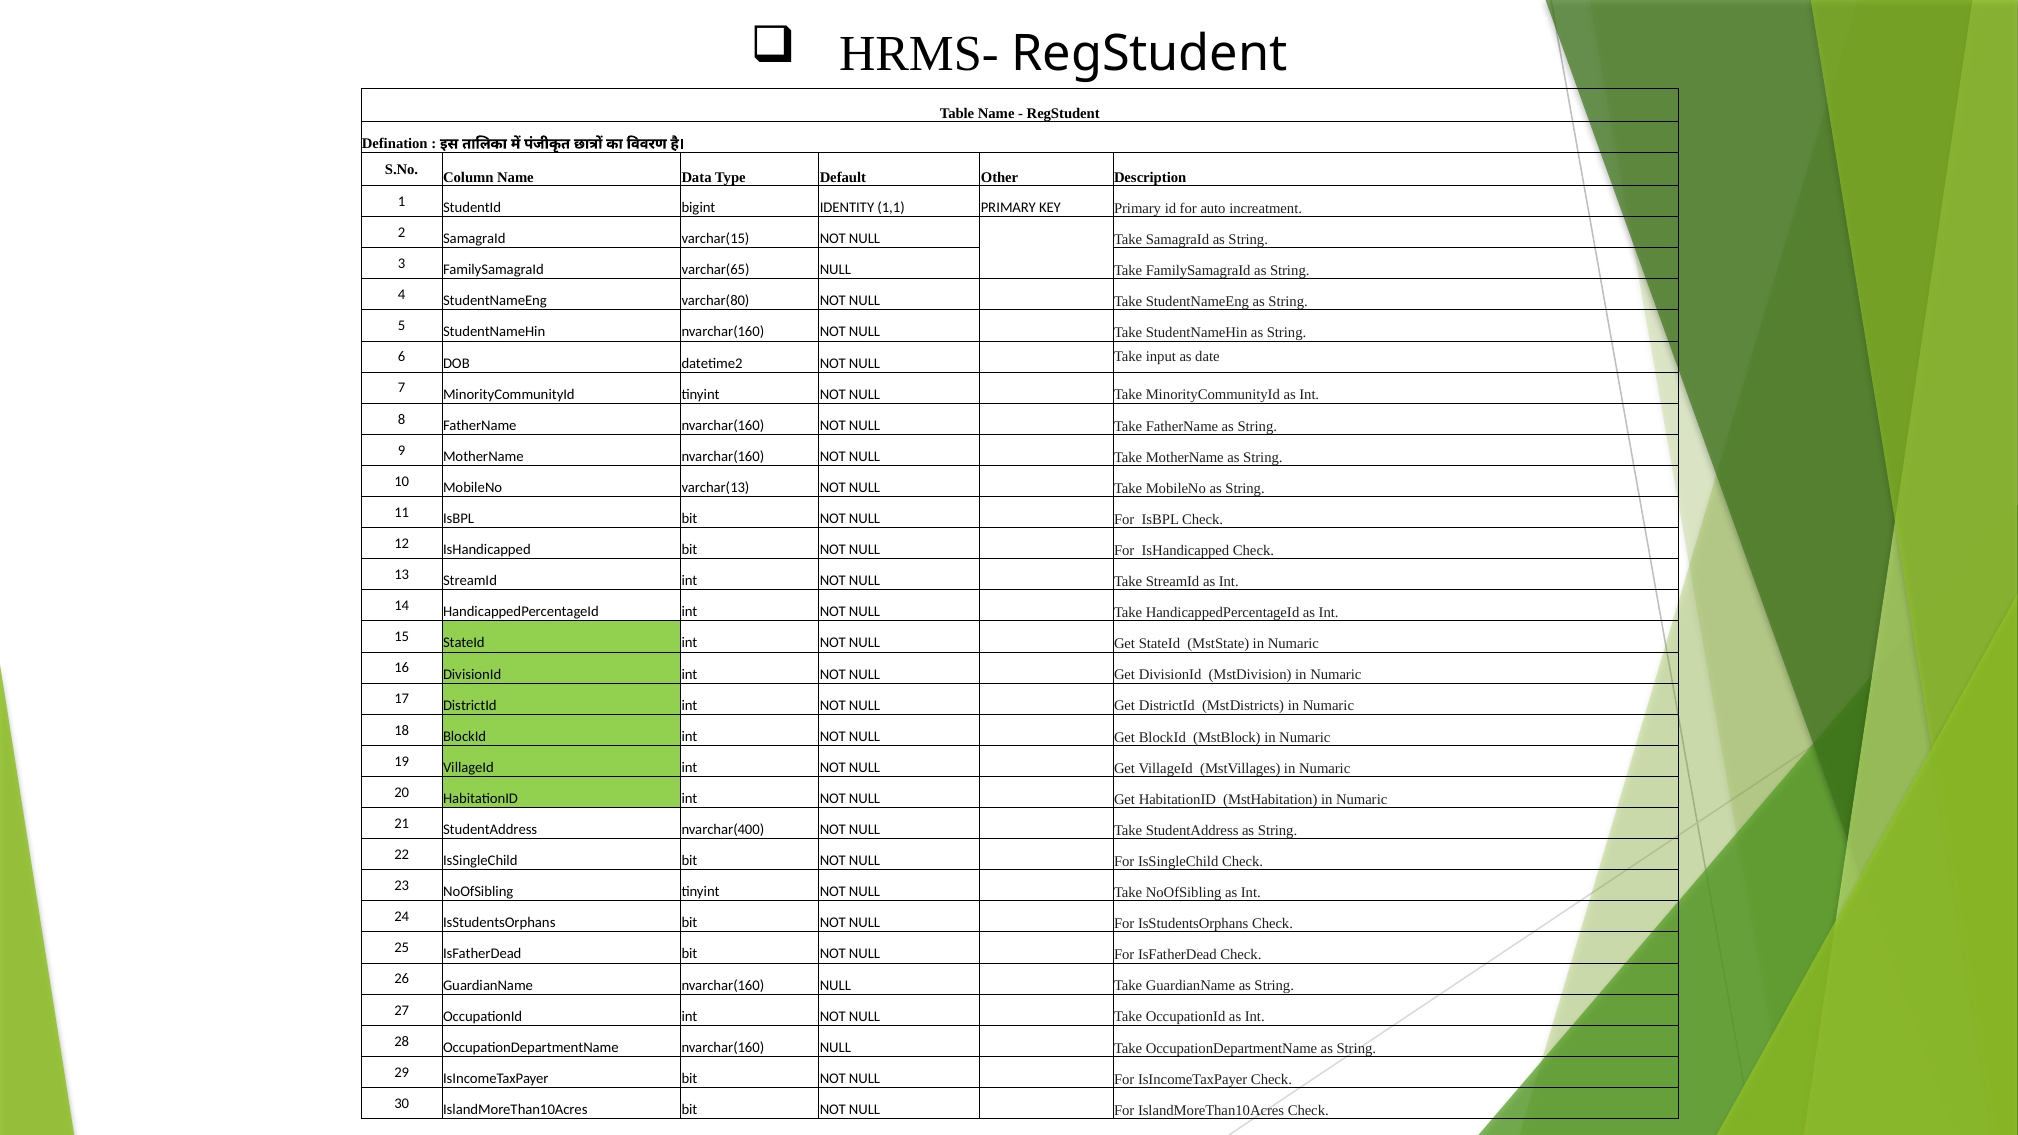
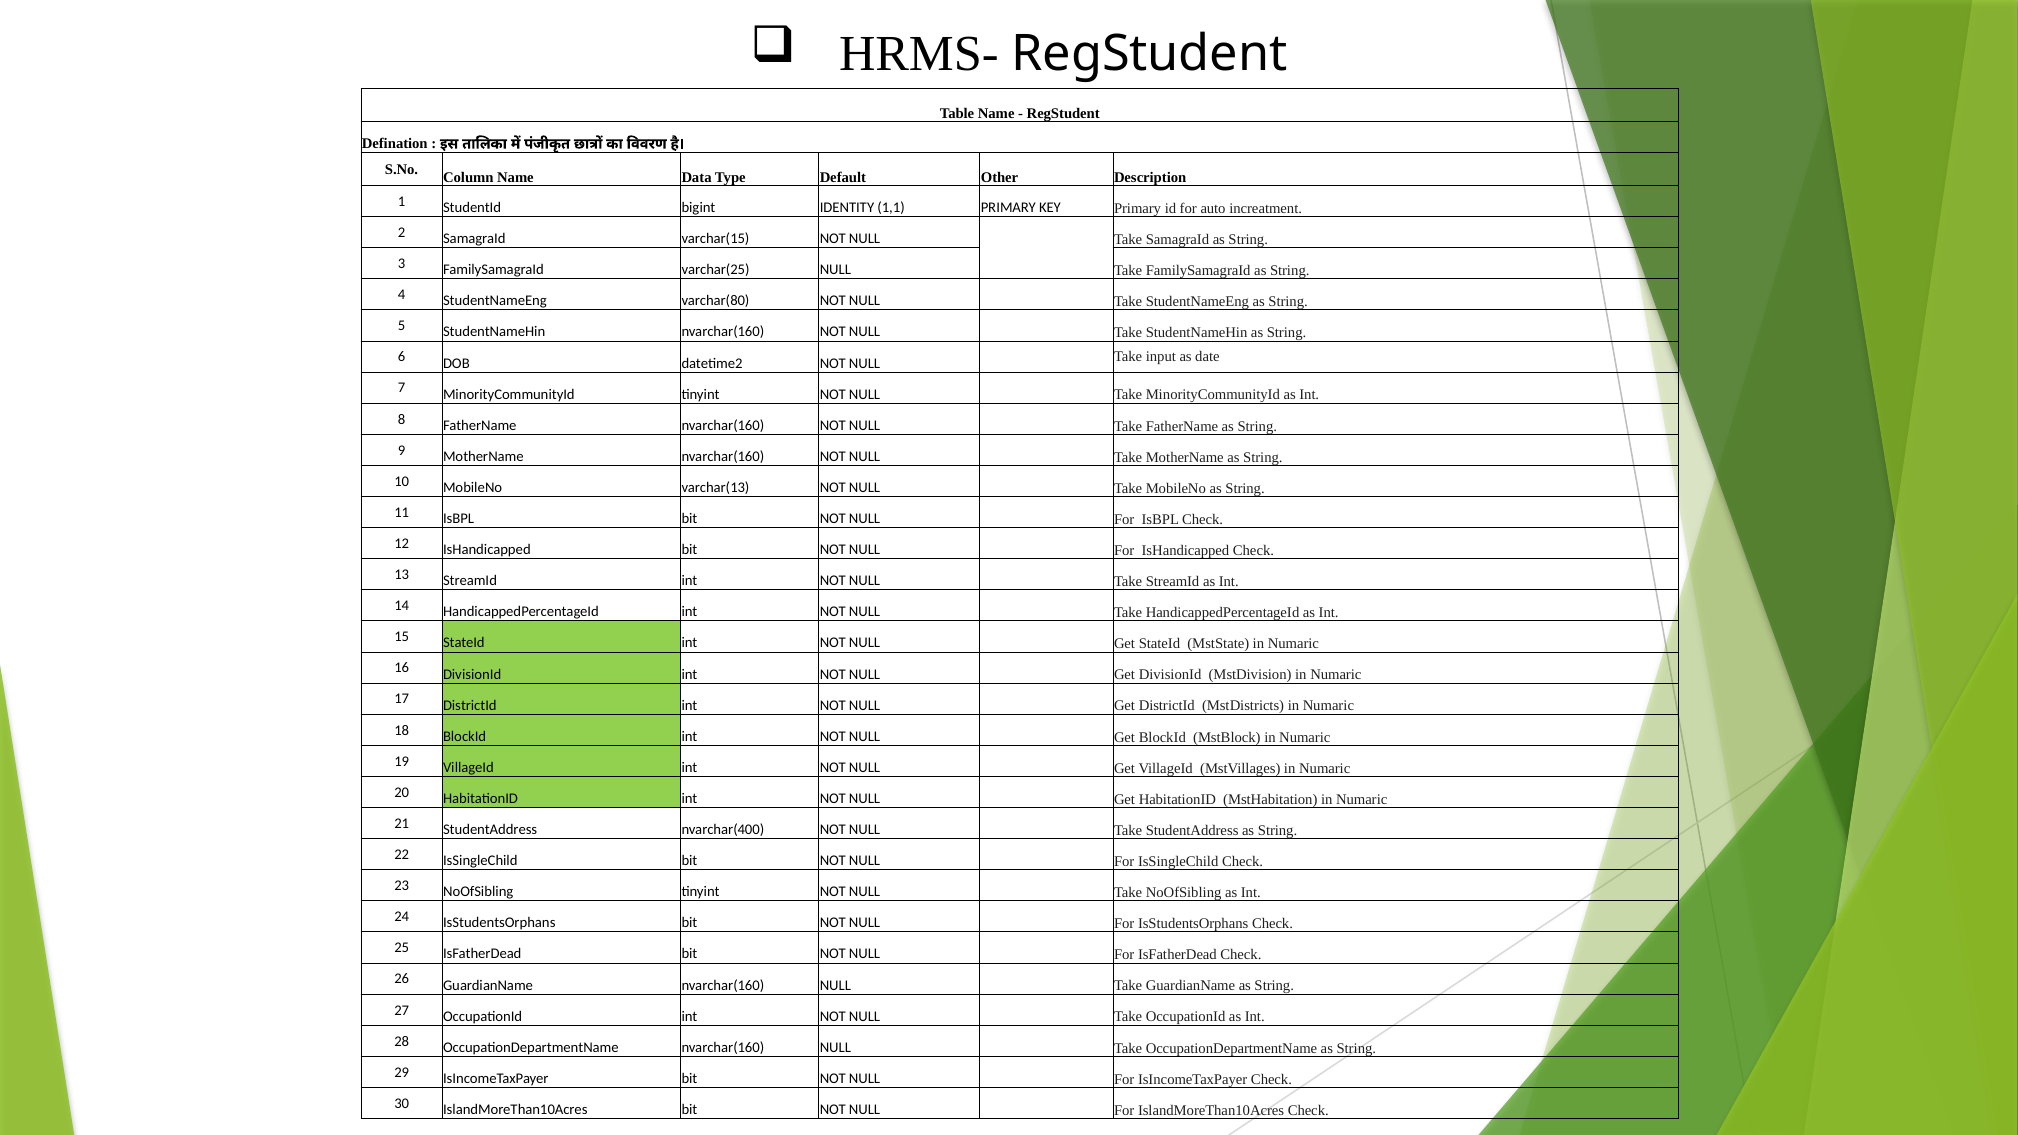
varchar(65: varchar(65 -> varchar(25 (716, 270)
